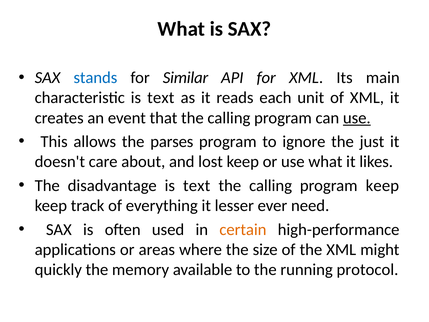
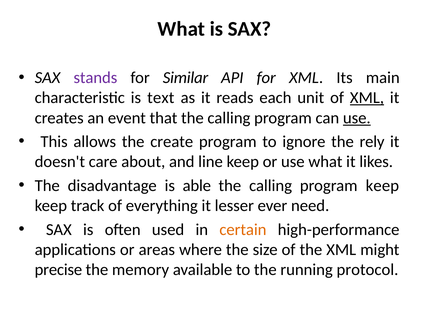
stands colour: blue -> purple (95, 78)
XML underline: none -> present (367, 98)
parses: parses -> create (172, 142)
just: just -> rely (372, 142)
lost: lost -> line (211, 162)
disadvantage is text: text -> able (197, 185)
quickly: quickly -> precise (58, 269)
